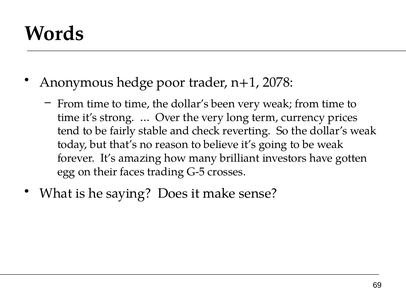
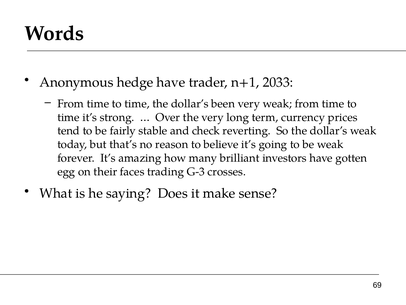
hedge poor: poor -> have (171, 82)
2078: 2078 -> 2033 (278, 82)
G-5: G-5 -> G-3 (196, 171)
